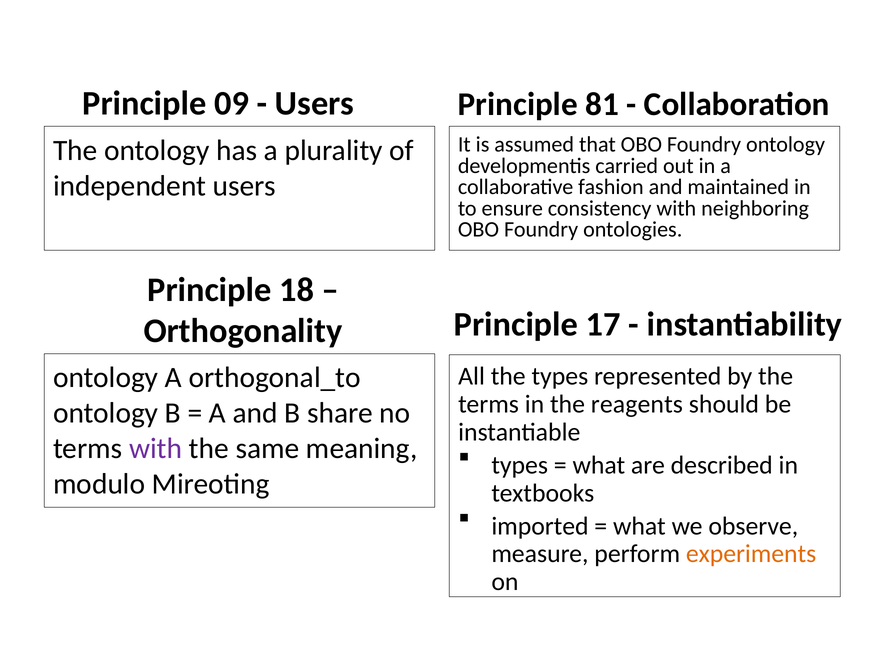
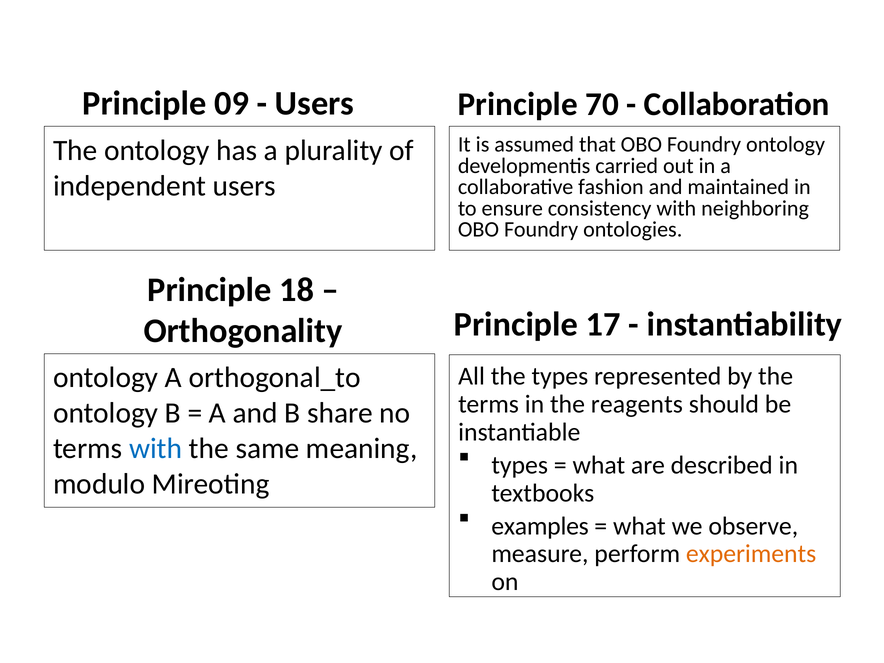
81: 81 -> 70 (602, 104)
with colour: purple -> blue (156, 448)
imported: imported -> examples (540, 526)
